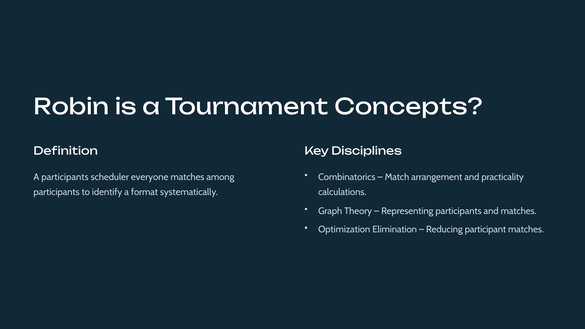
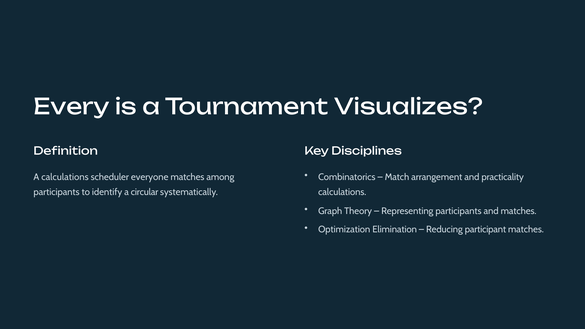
Robin: Robin -> Every (71, 107)
Concepts: Concepts -> Visualizes (408, 107)
A participants: participants -> calculations (65, 177)
format: format -> circular (144, 192)
